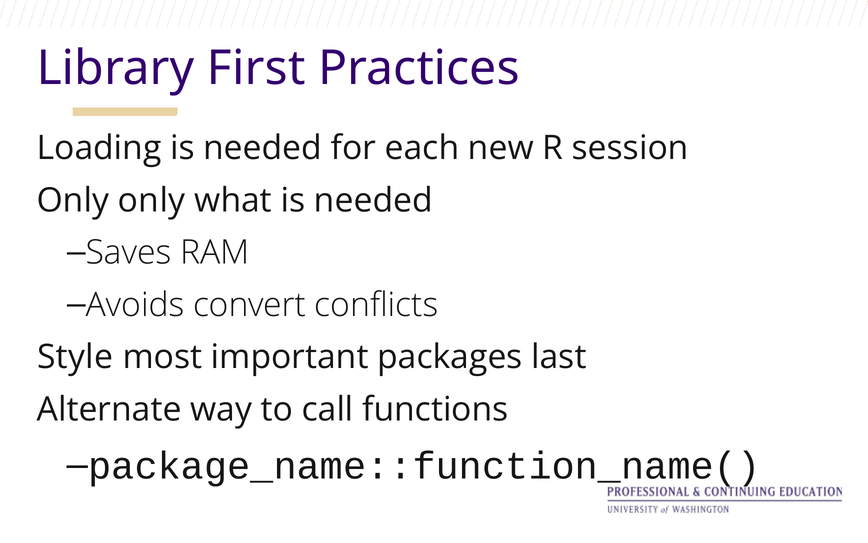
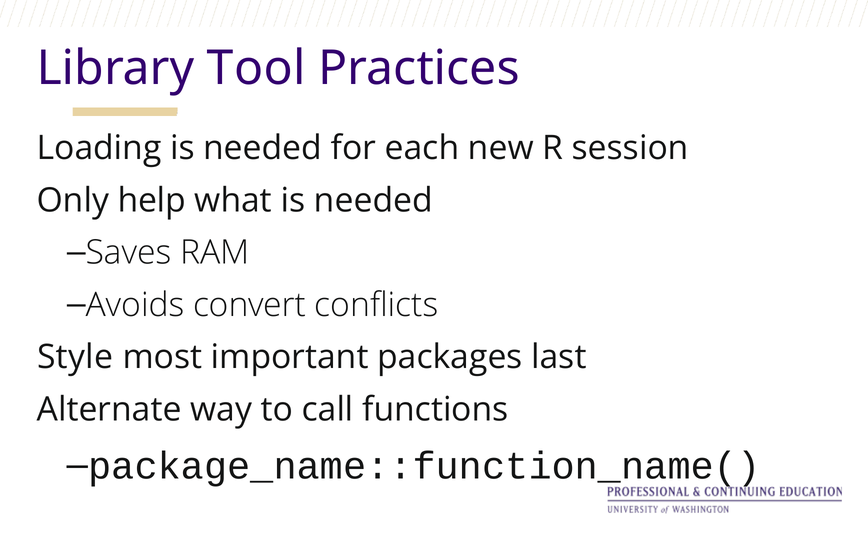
First: First -> Tool (256, 68)
Only only: only -> help (152, 200)
